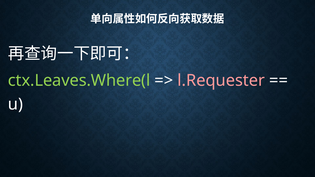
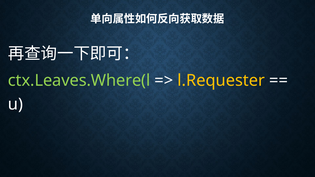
l.Requester colour: pink -> yellow (221, 81)
